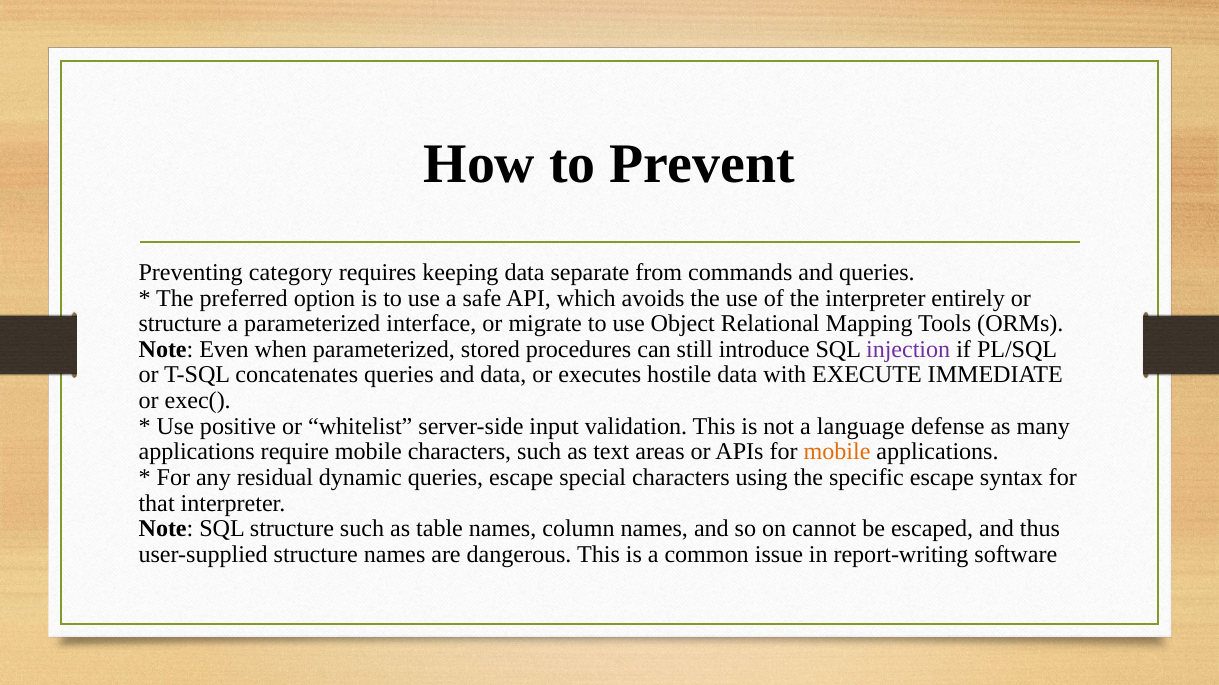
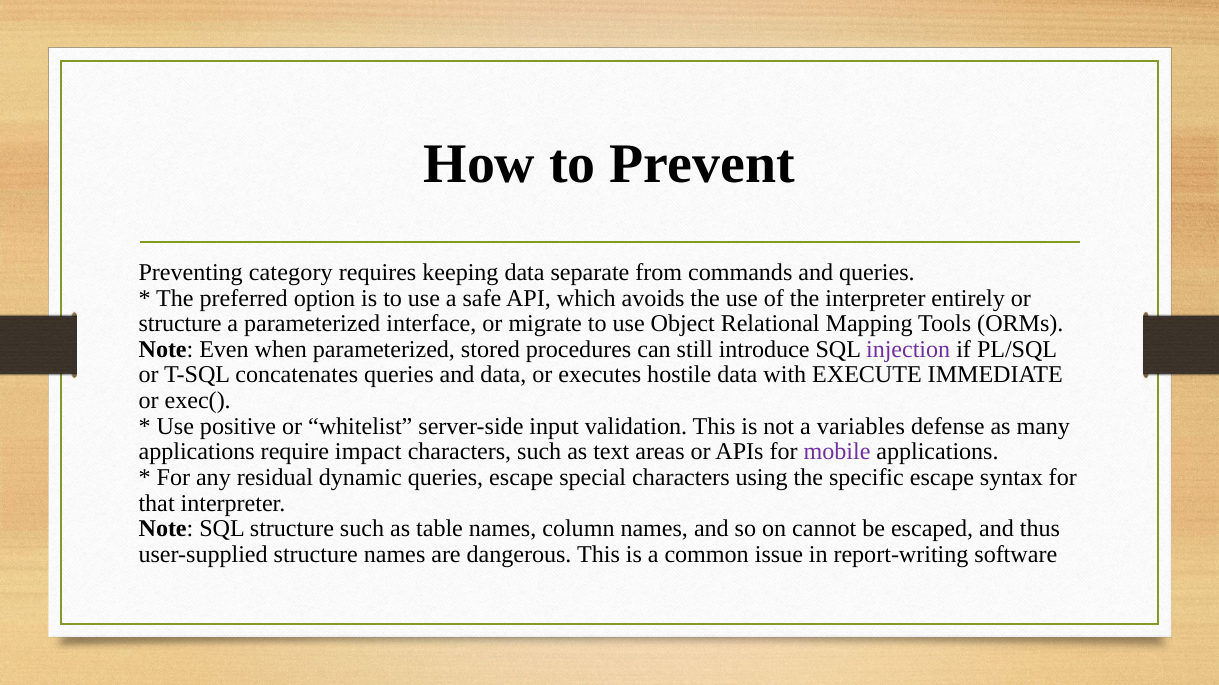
language: language -> variables (861, 427)
require mobile: mobile -> impact (368, 452)
mobile colour: orange -> purple (837, 452)
